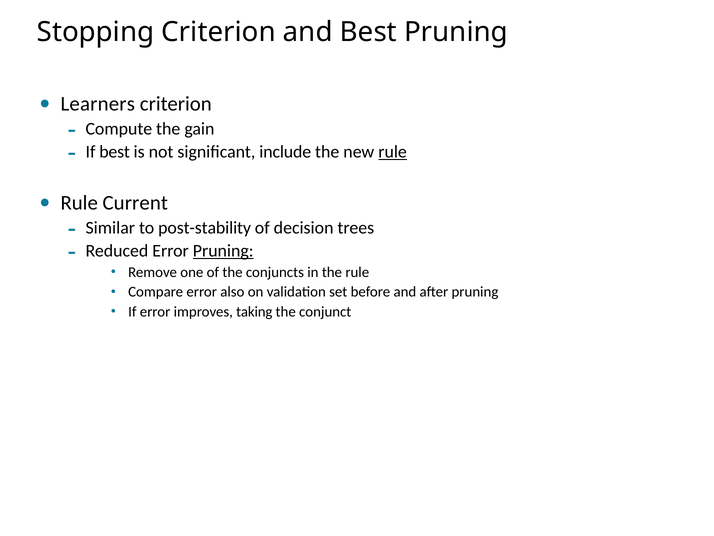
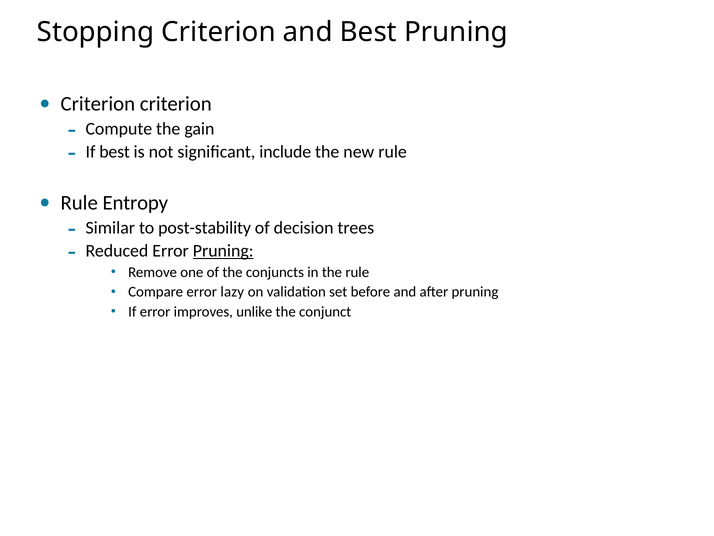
Learners: Learners -> Criterion (98, 104)
rule underline: present -> none (393, 152)
Current: Current -> Entropy (135, 203)
also: also -> lazy (232, 292)
taking: taking -> unlike (254, 311)
